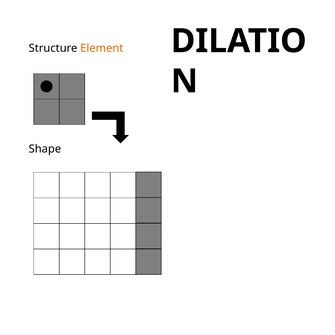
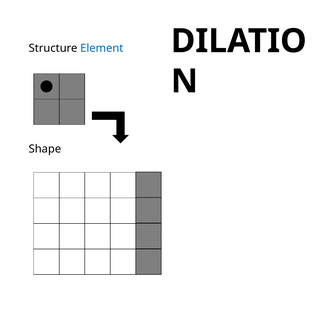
Element colour: orange -> blue (102, 48)
